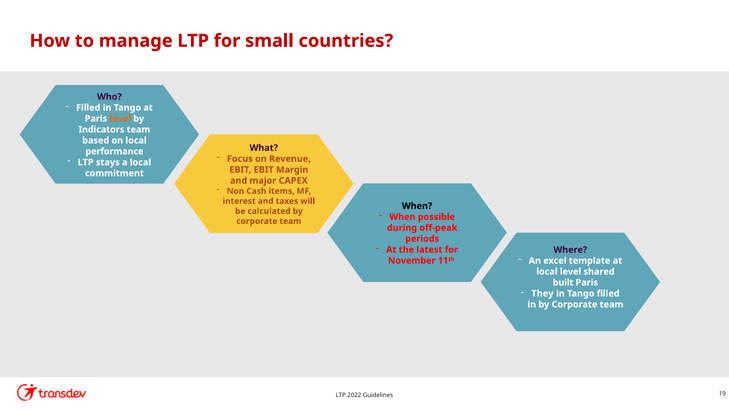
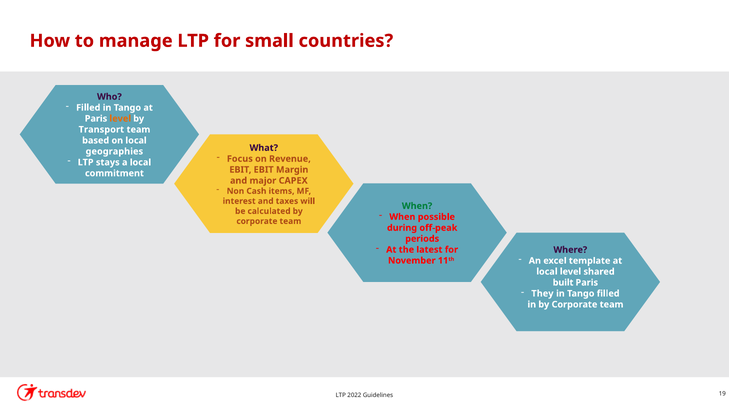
Indicators: Indicators -> Transport (101, 130)
performance: performance -> geographies (114, 151)
When colour: black -> green (417, 206)
